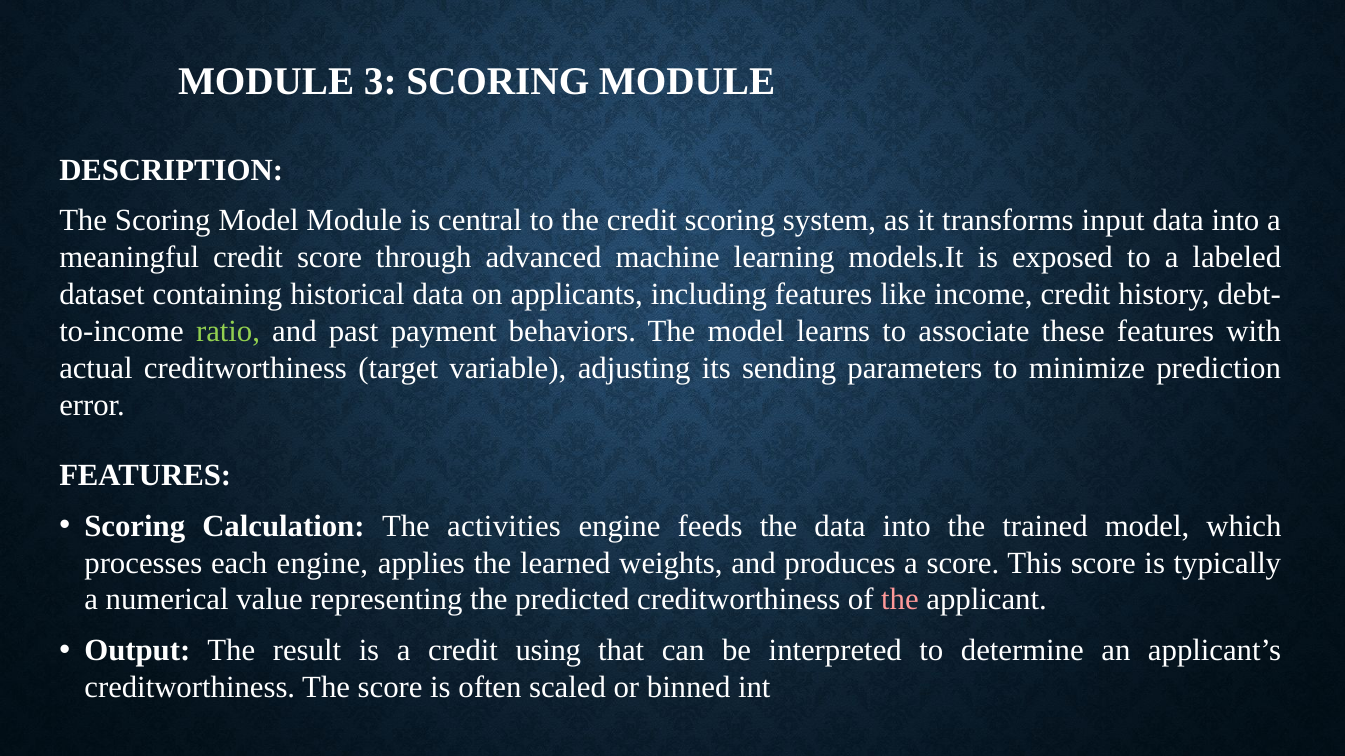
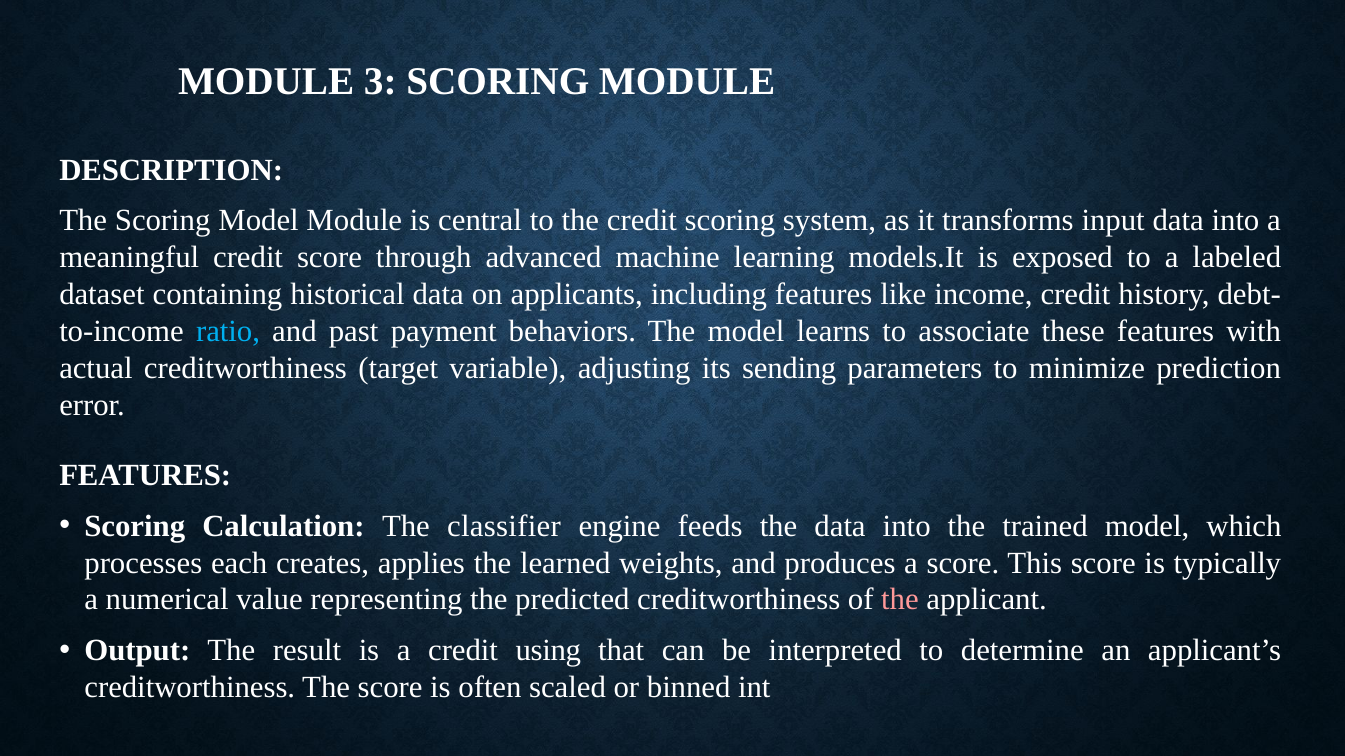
ratio colour: light green -> light blue (228, 332)
activities: activities -> classifier (504, 526)
each engine: engine -> creates (323, 563)
